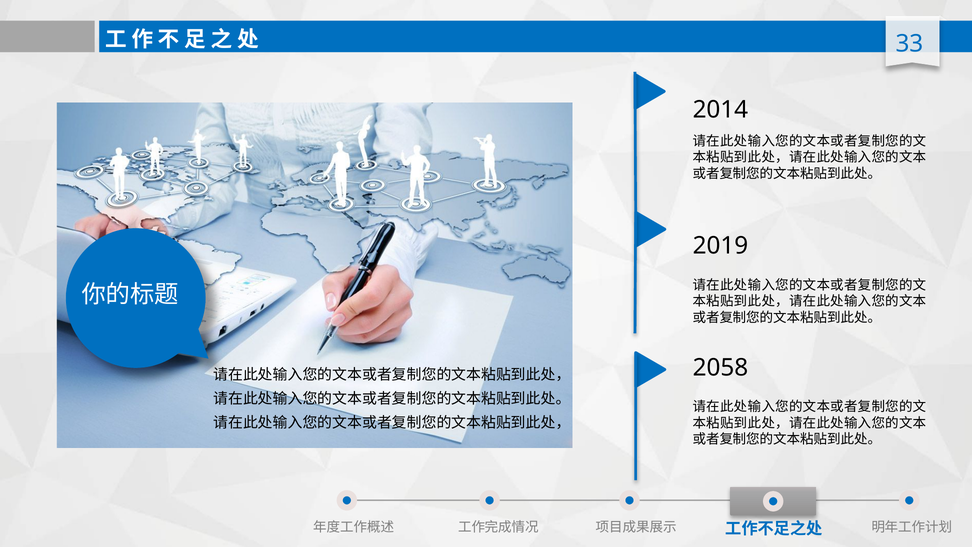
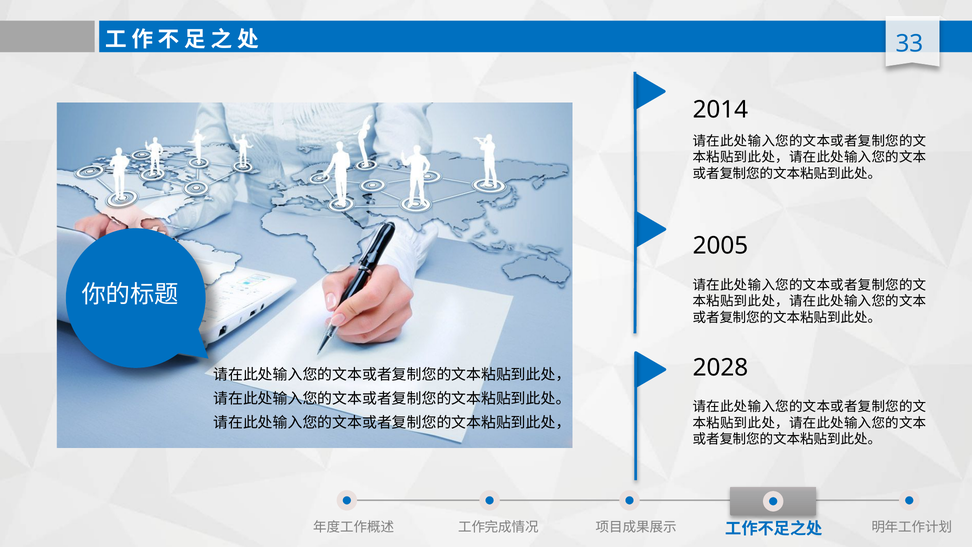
2019: 2019 -> 2005 (720, 246)
2058: 2058 -> 2028 (720, 368)
